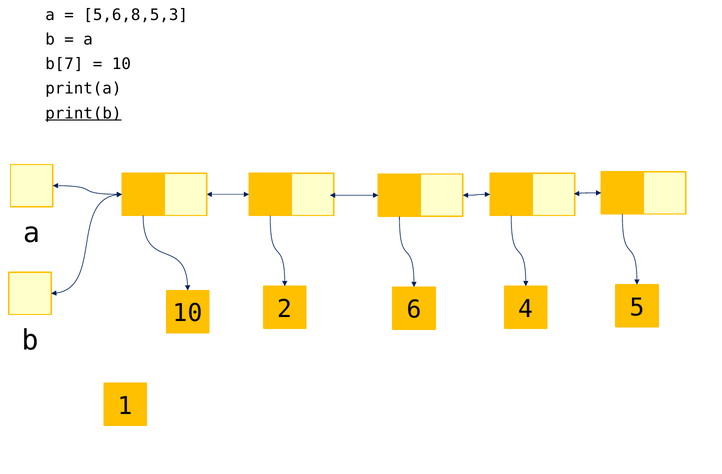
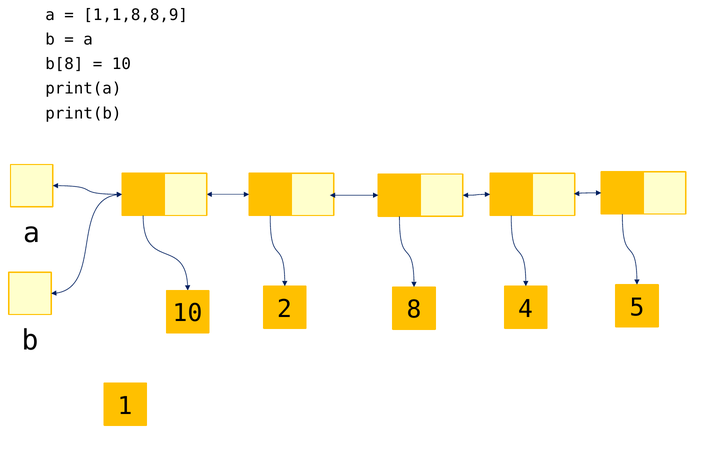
5,6,8,5,3: 5,6,8,5,3 -> 1,1,8,8,9 (136, 15)
b[7: b[7 -> b[8 (64, 64)
print(b underline: present -> none (83, 113)
6: 6 -> 8 (414, 310)
